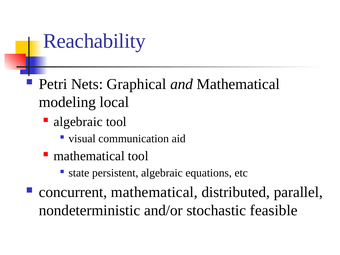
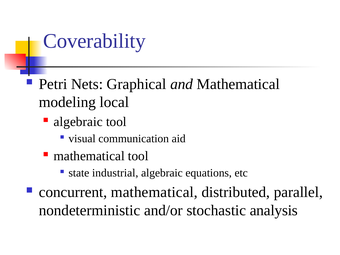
Reachability: Reachability -> Coverability (94, 41)
persistent: persistent -> industrial (115, 173)
feasible: feasible -> analysis (274, 210)
